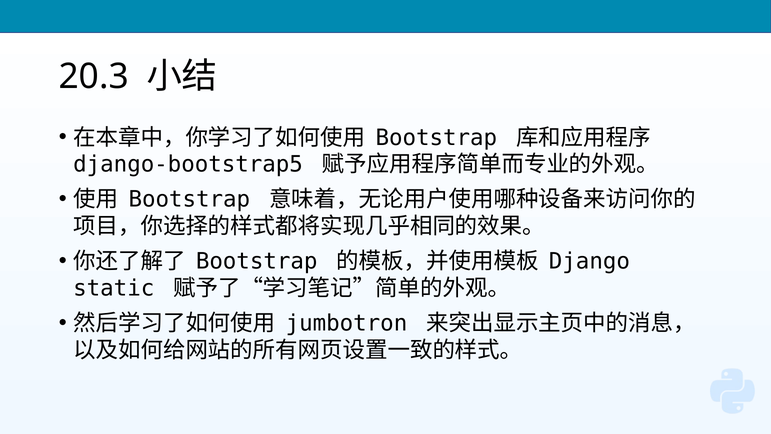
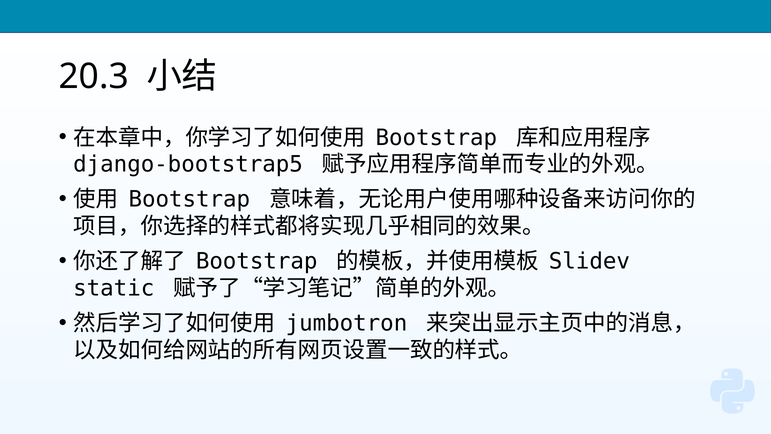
Django: Django -> Slidev (589, 261)
